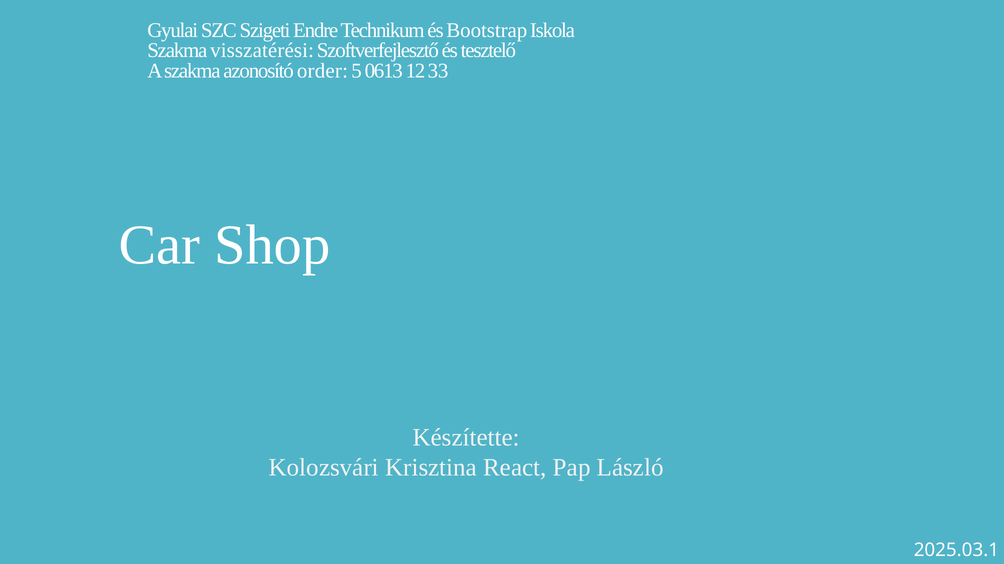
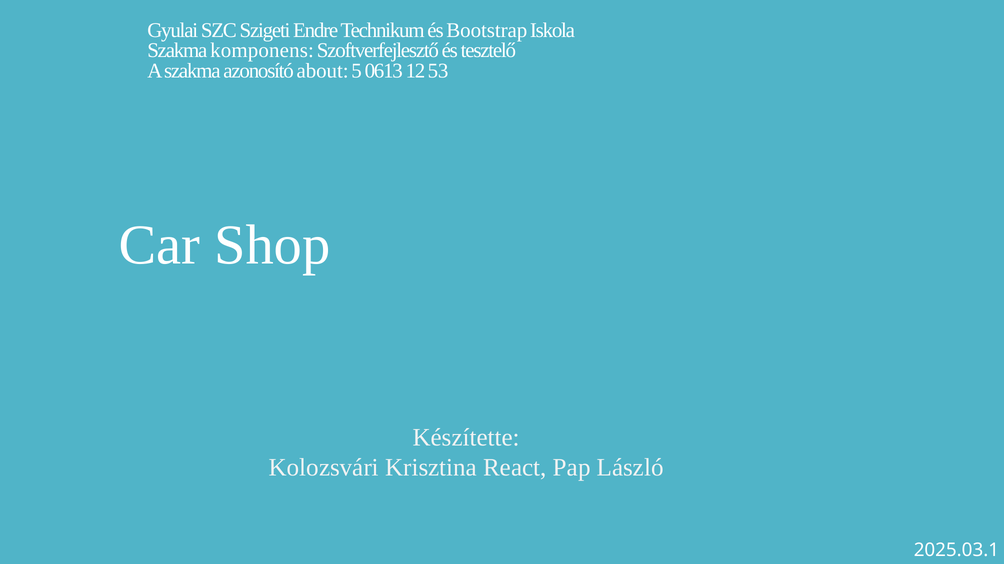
visszatérési: visszatérési -> komponens (262, 51)
order: order -> about (323, 71)
33: 33 -> 53 (438, 71)
